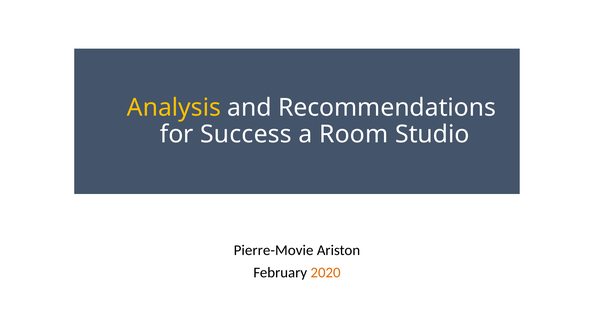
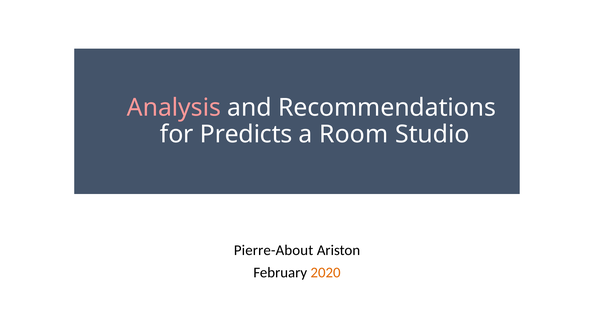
Analysis colour: yellow -> pink (174, 108)
Success: Success -> Predicts (246, 135)
Pierre-Movie: Pierre-Movie -> Pierre-About (274, 250)
